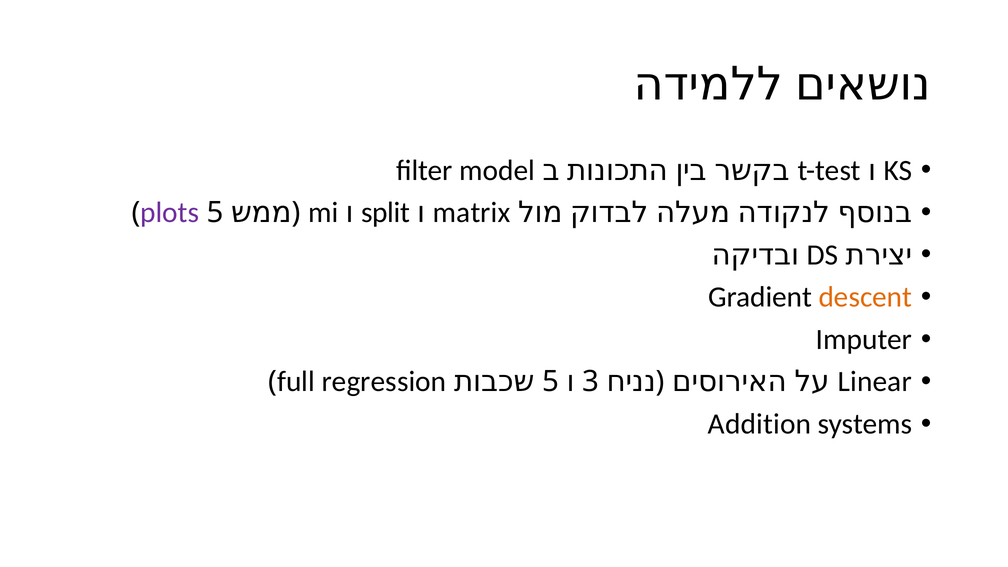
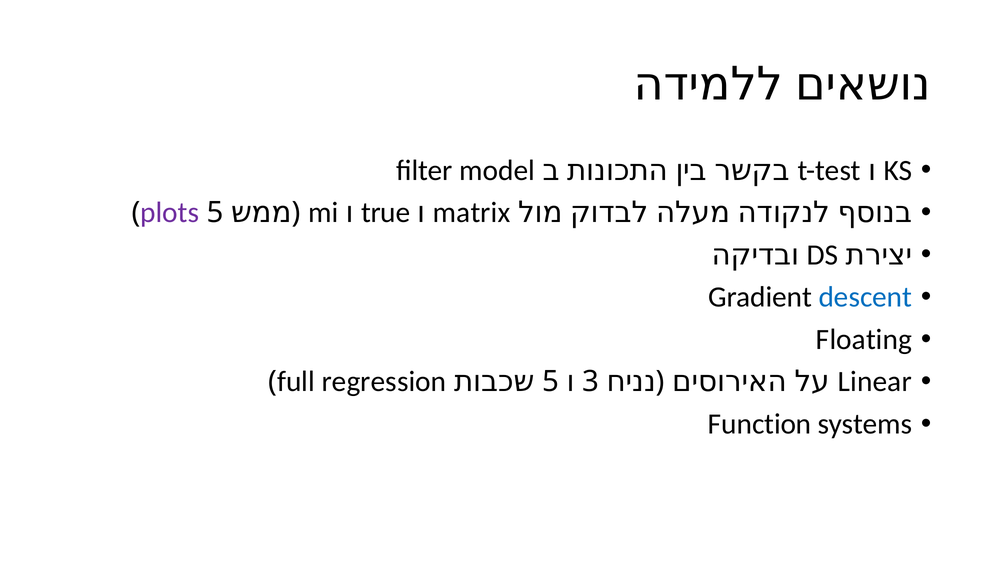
split: split -> true (386, 213)
descent colour: orange -> blue (865, 297)
Imputer: Imputer -> Floating (864, 339)
Addition: Addition -> Function (760, 424)
